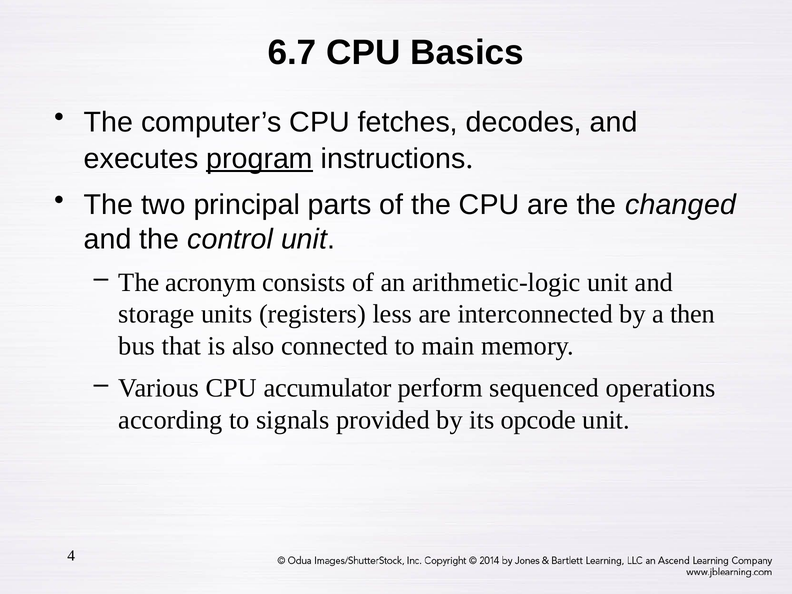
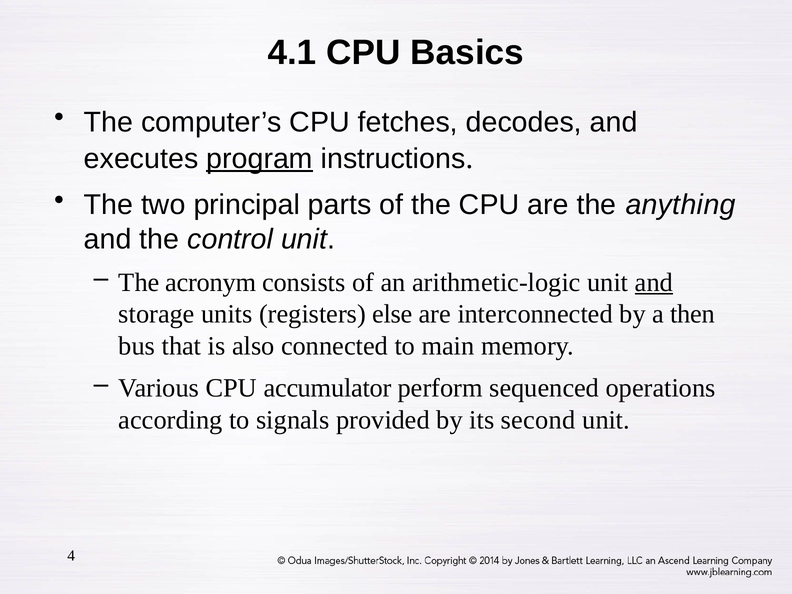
6.7: 6.7 -> 4.1 (292, 53)
changed: changed -> anything (681, 205)
and underline: none -> present (654, 283)
less: less -> else (393, 314)
opcode: opcode -> second (538, 420)
